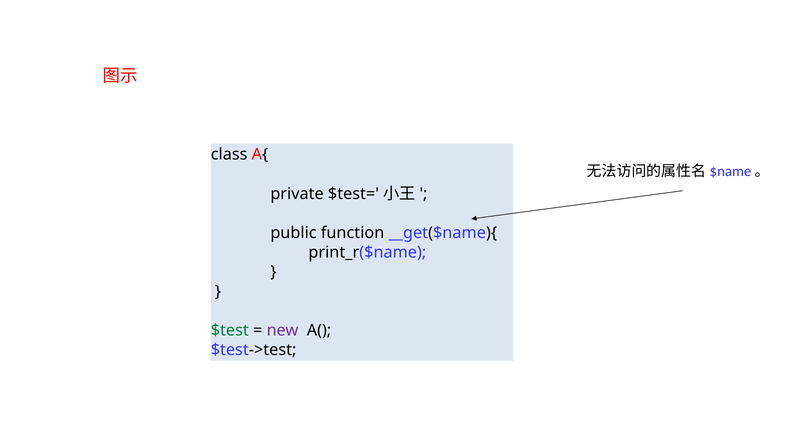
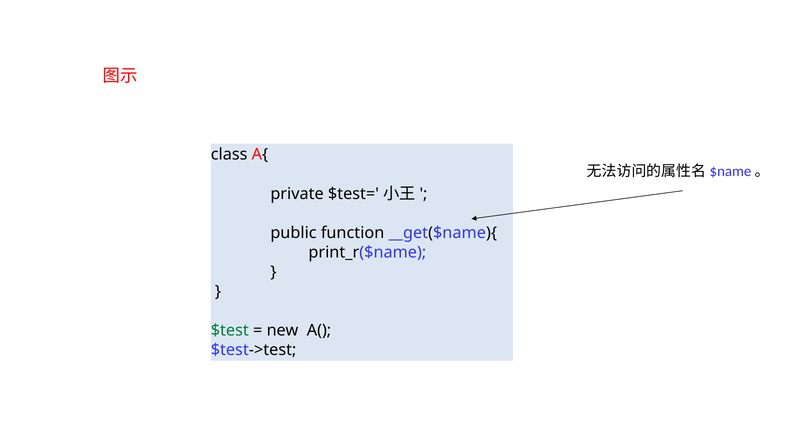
new colour: purple -> black (282, 330)
